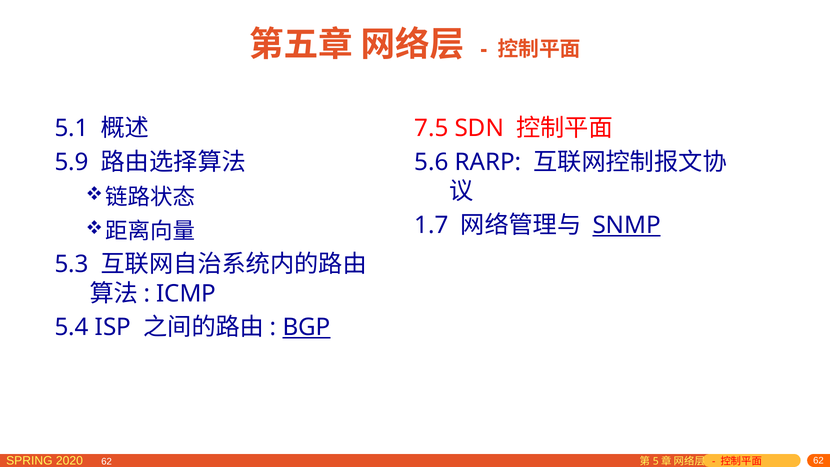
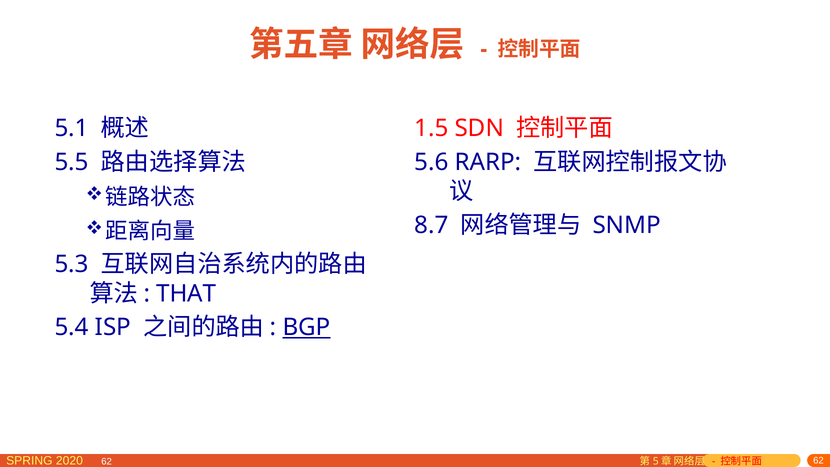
7.5: 7.5 -> 1.5 (431, 128)
5.9: 5.9 -> 5.5 (72, 162)
1.7: 1.7 -> 8.7 (431, 225)
SNMP underline: present -> none (627, 225)
ICMP: ICMP -> THAT (186, 293)
